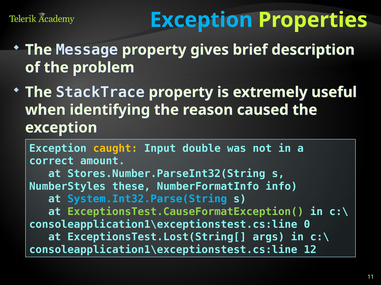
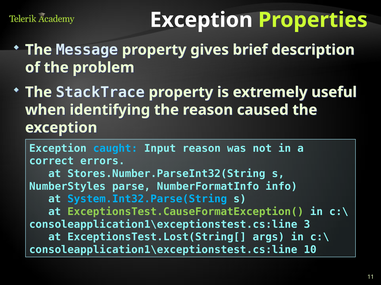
Exception colour: light blue -> white (201, 20)
caught colour: yellow -> light blue (115, 149)
Input double: double -> reason (202, 149)
amount: amount -> errors (103, 161)
these: these -> parse (131, 187)
0: 0 -> 3 (307, 225)
12: 12 -> 10 (310, 250)
